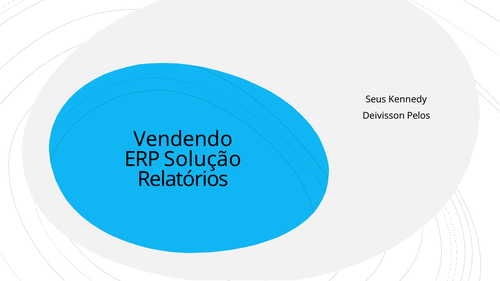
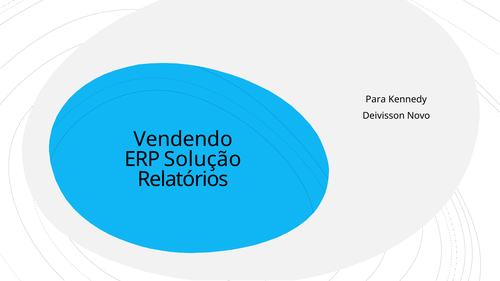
Seus: Seus -> Para (376, 99)
Pelos: Pelos -> Novo (419, 116)
